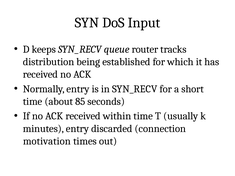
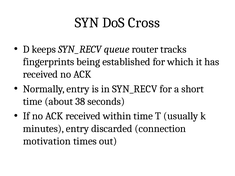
Input: Input -> Cross (144, 23)
distribution: distribution -> fingerprints (49, 62)
85: 85 -> 38 (80, 102)
